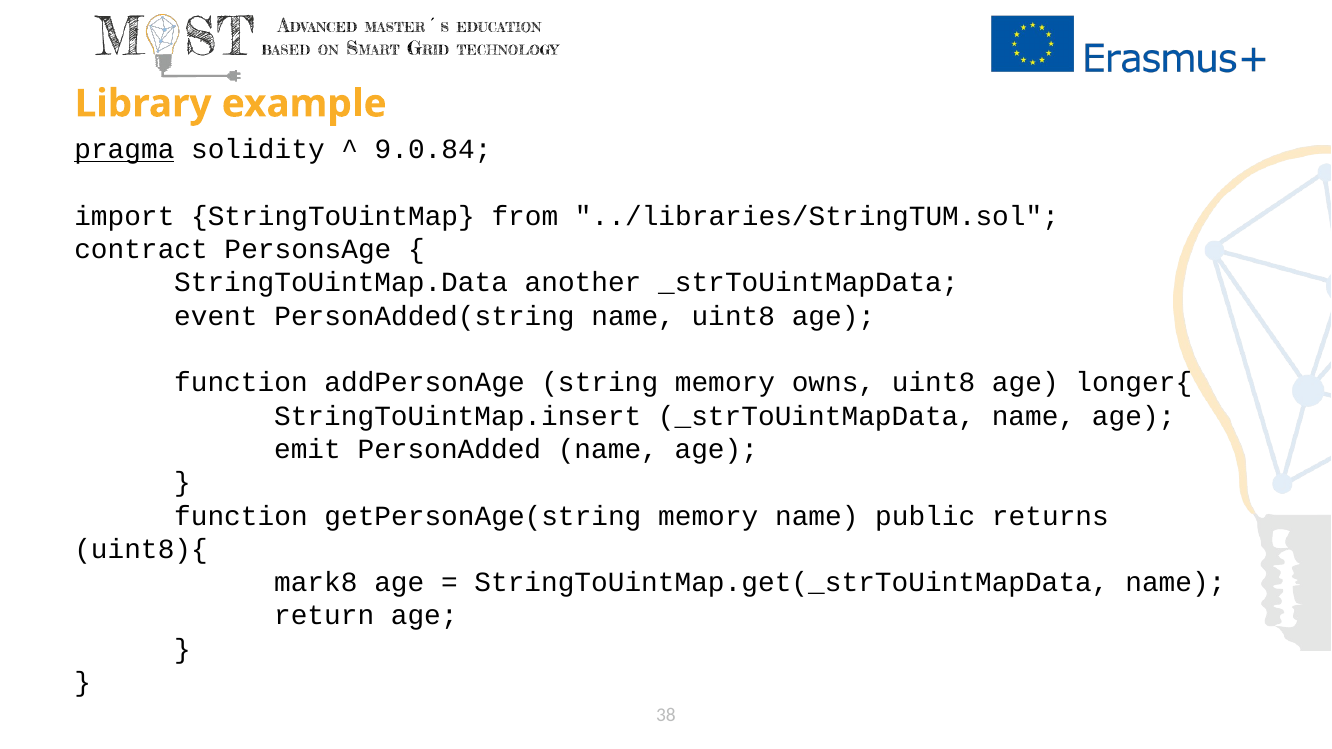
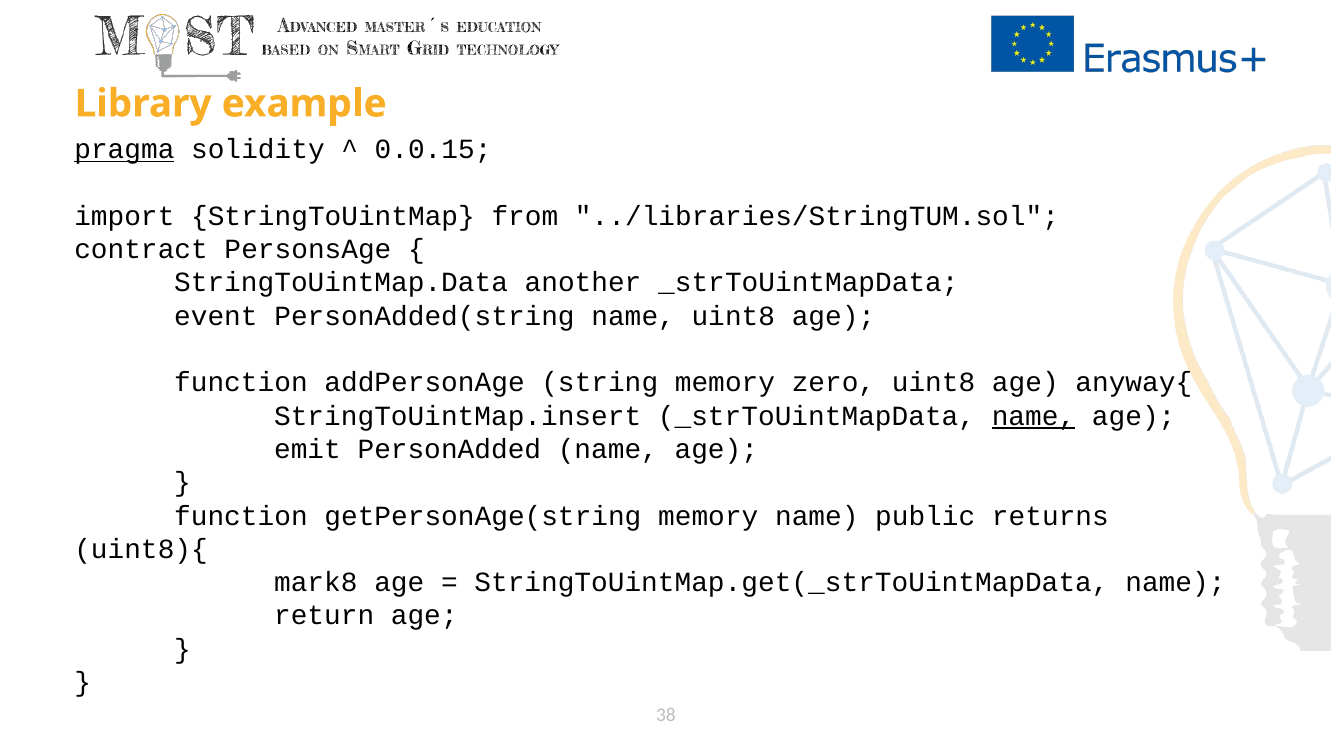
9.0.84: 9.0.84 -> 0.0.15 (433, 150)
owns: owns -> zero (833, 383)
longer{: longer{ -> anyway{ (1134, 383)
name underline: none -> present (1033, 416)
